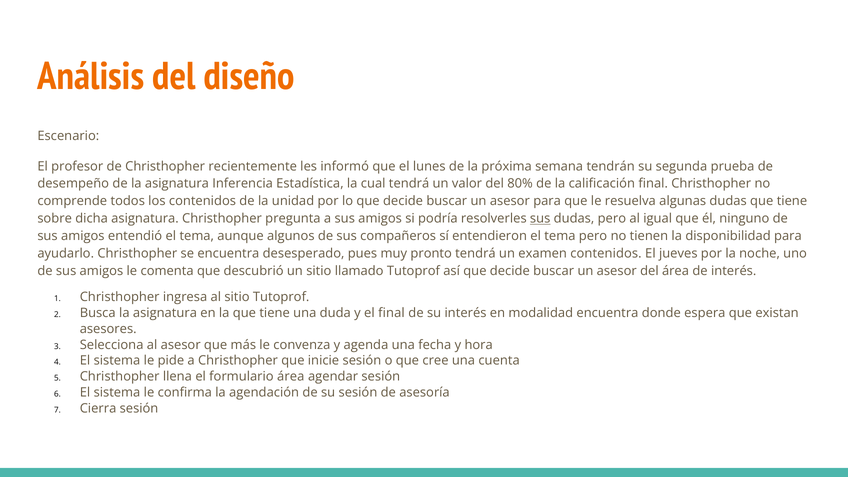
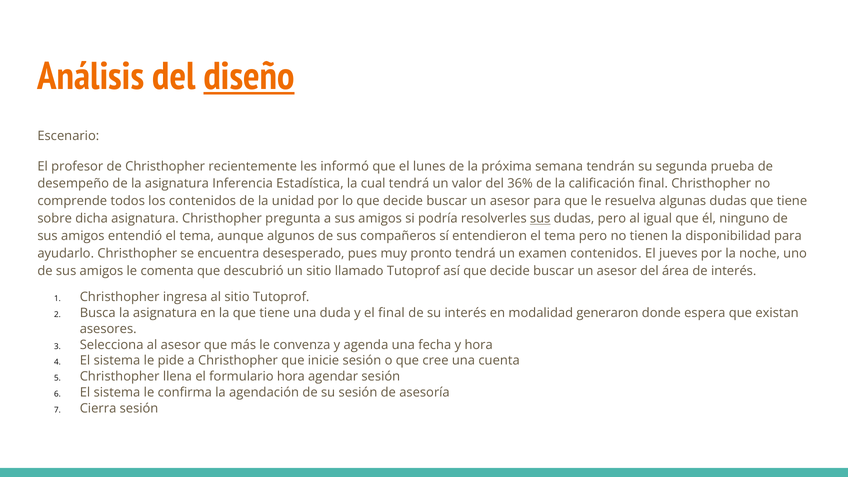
diseño underline: none -> present (249, 76)
80%: 80% -> 36% (520, 184)
modalidad encuentra: encuentra -> generaron (608, 313)
formulario área: área -> hora (291, 377)
